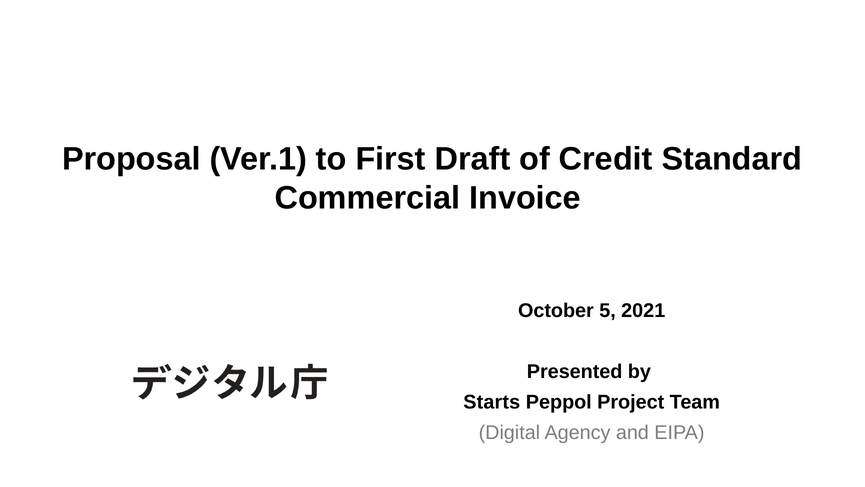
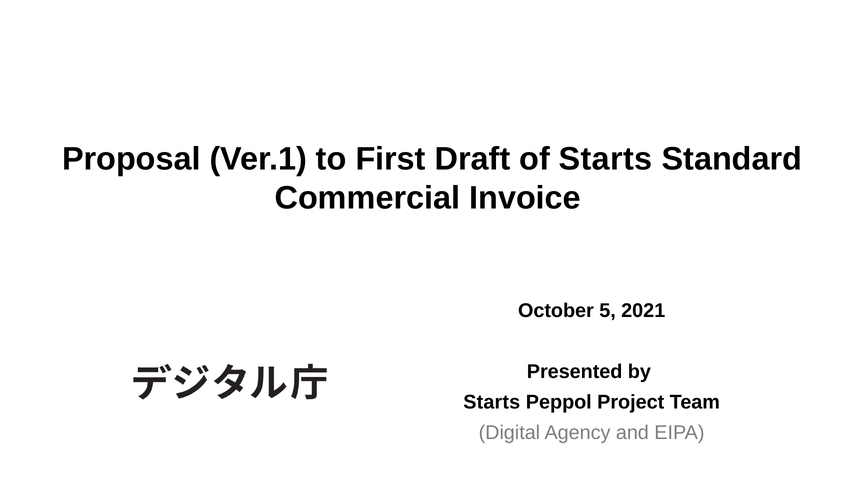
of Credit: Credit -> Starts (606, 159)
